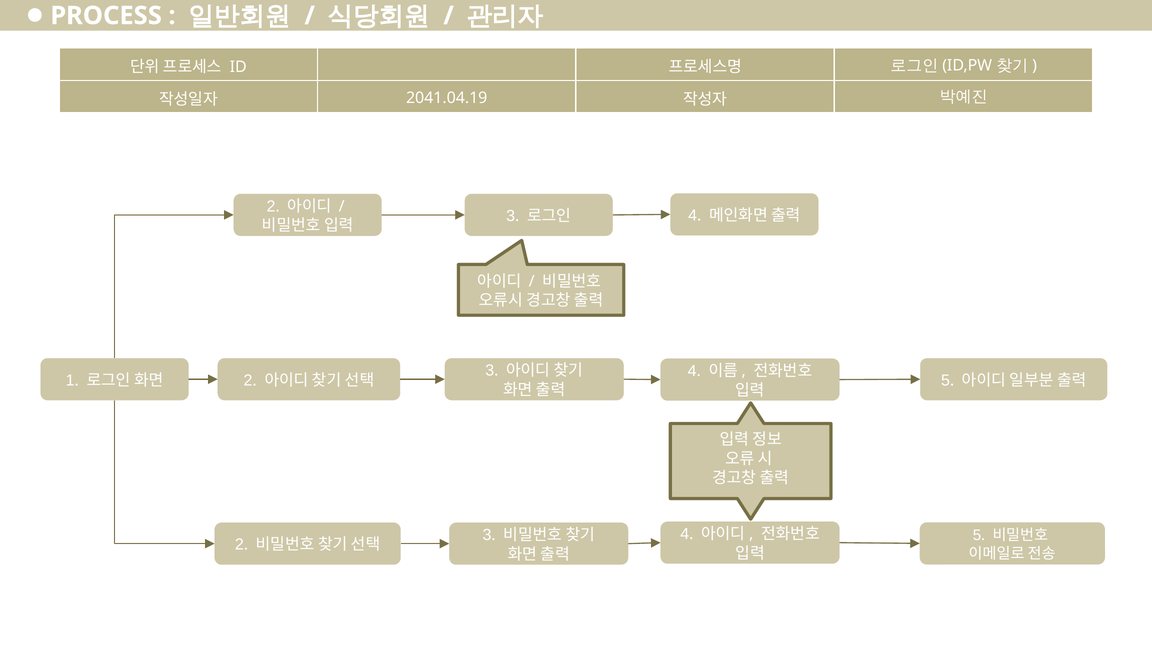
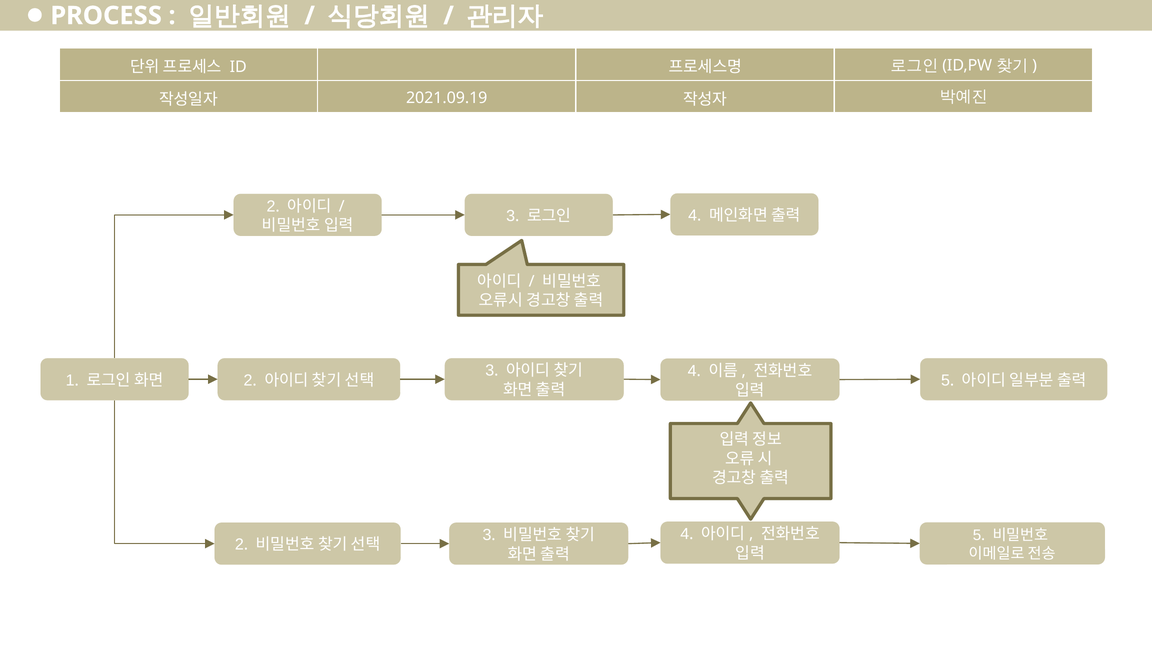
2041.04.19: 2041.04.19 -> 2021.09.19 (447, 98)
